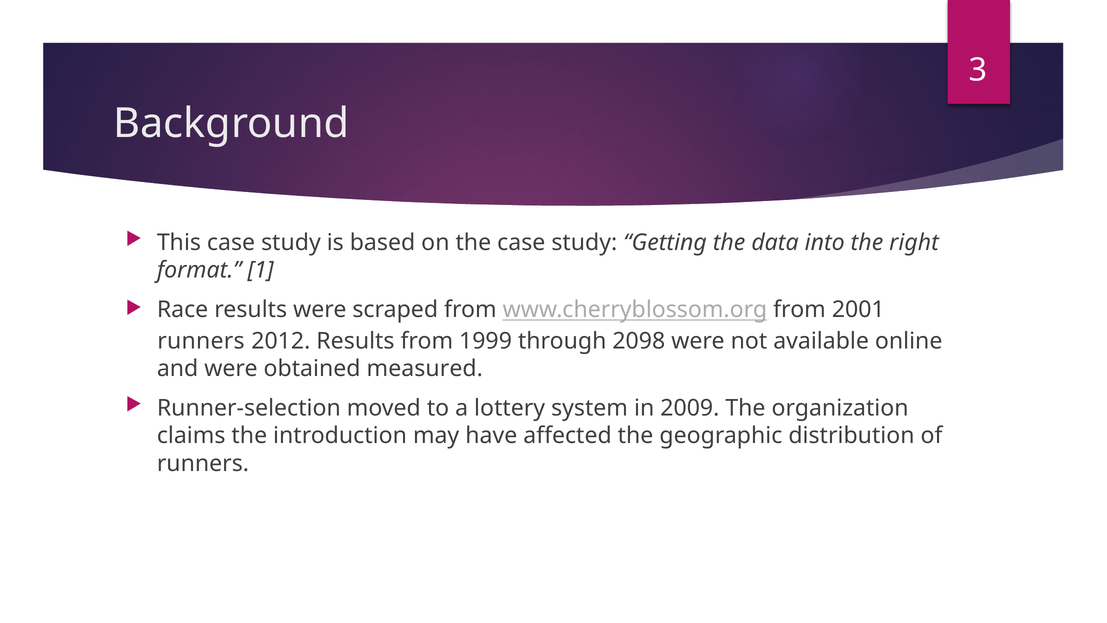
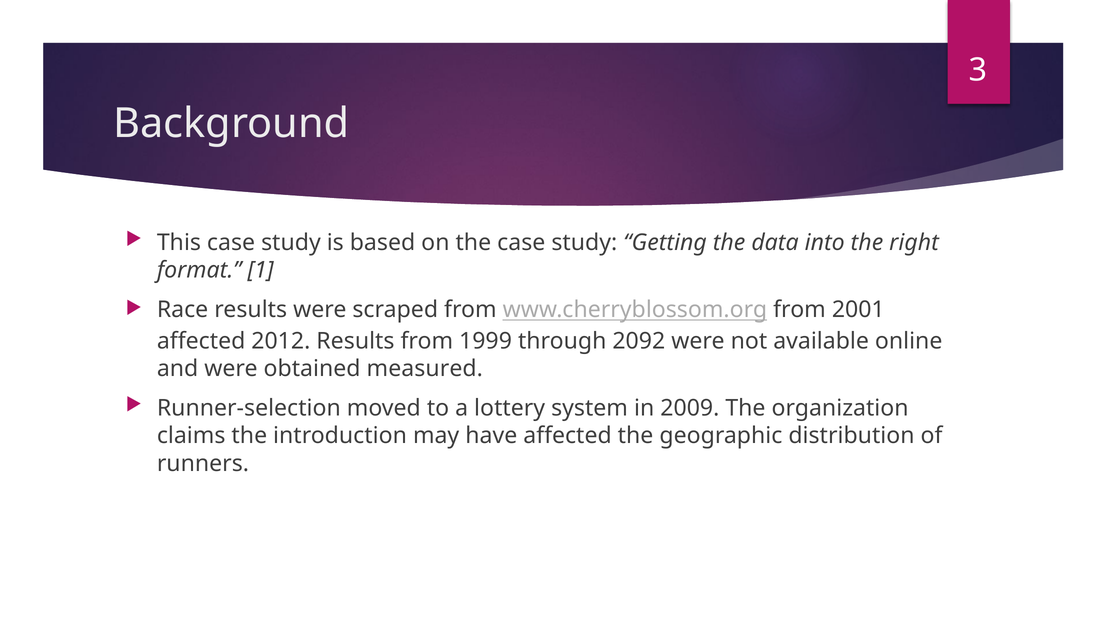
runners: runners -> affected (201, 341)
2098: 2098 -> 2092 (639, 341)
